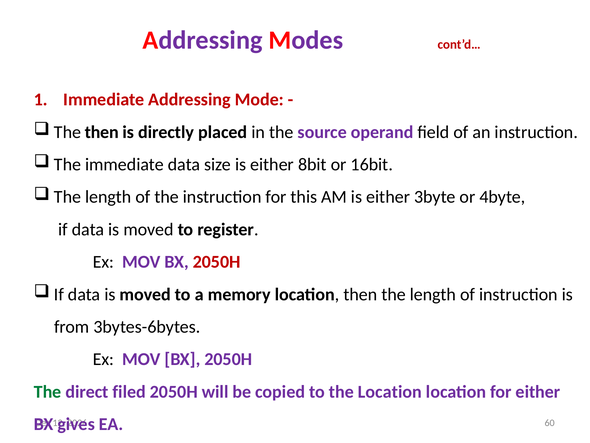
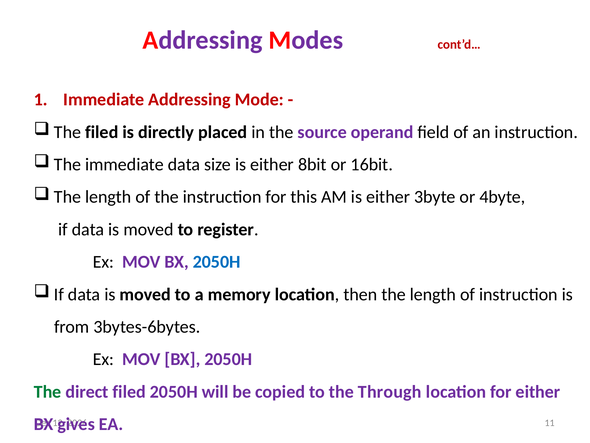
The then: then -> filed (102, 132)
2050H colour: red -> blue (217, 262)
the Location: Location -> Through (390, 391)
60: 60 -> 11 (550, 422)
